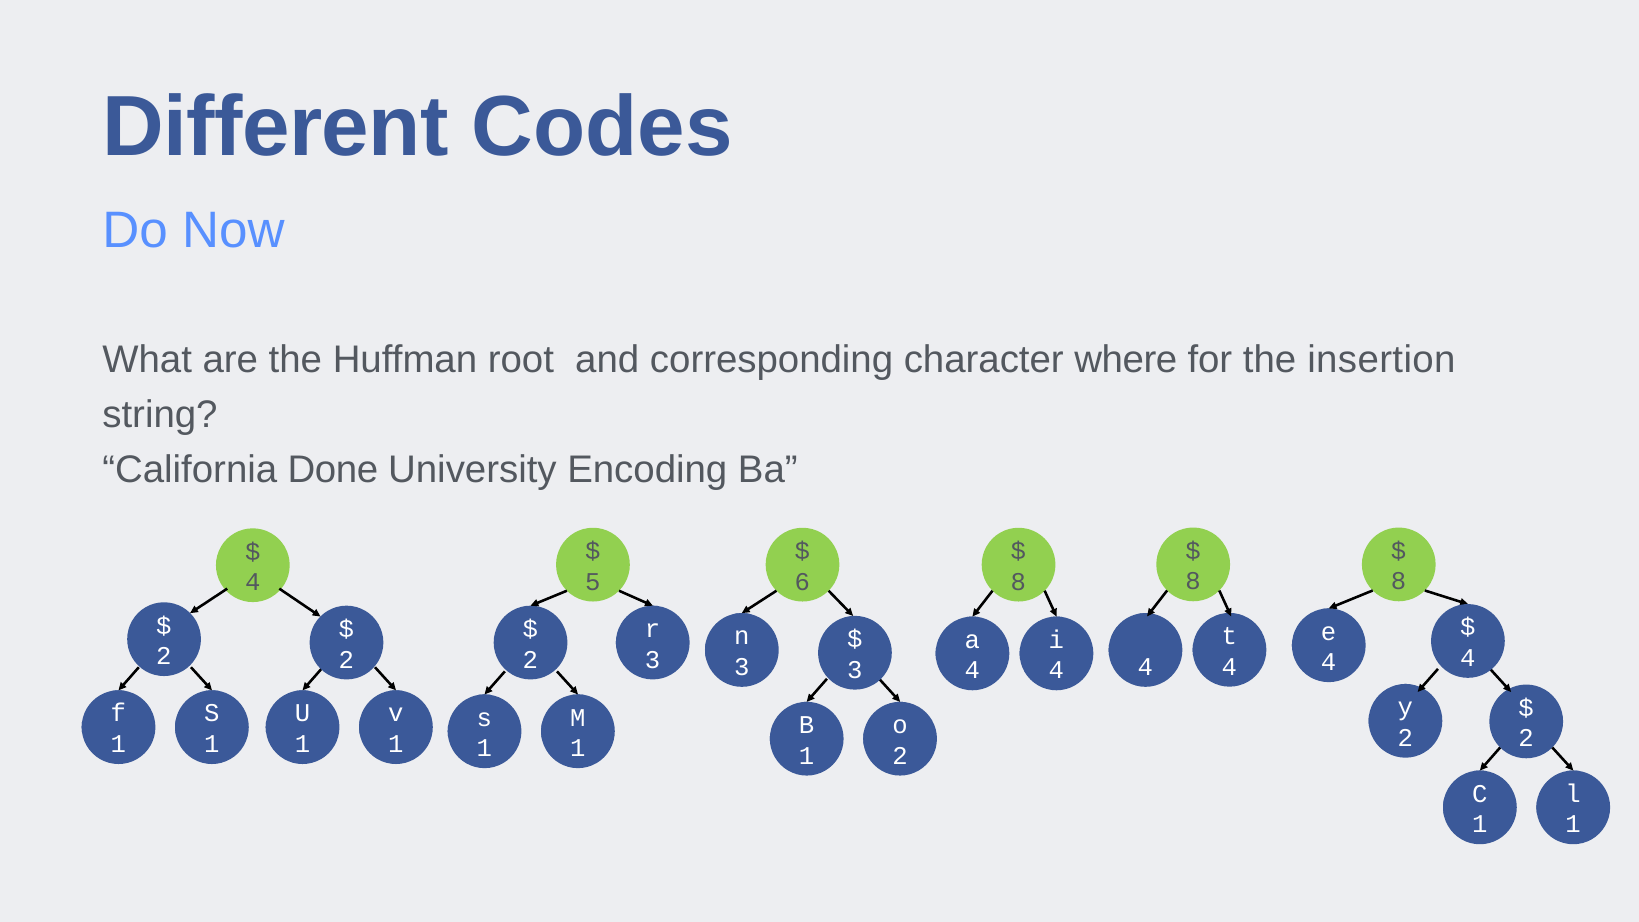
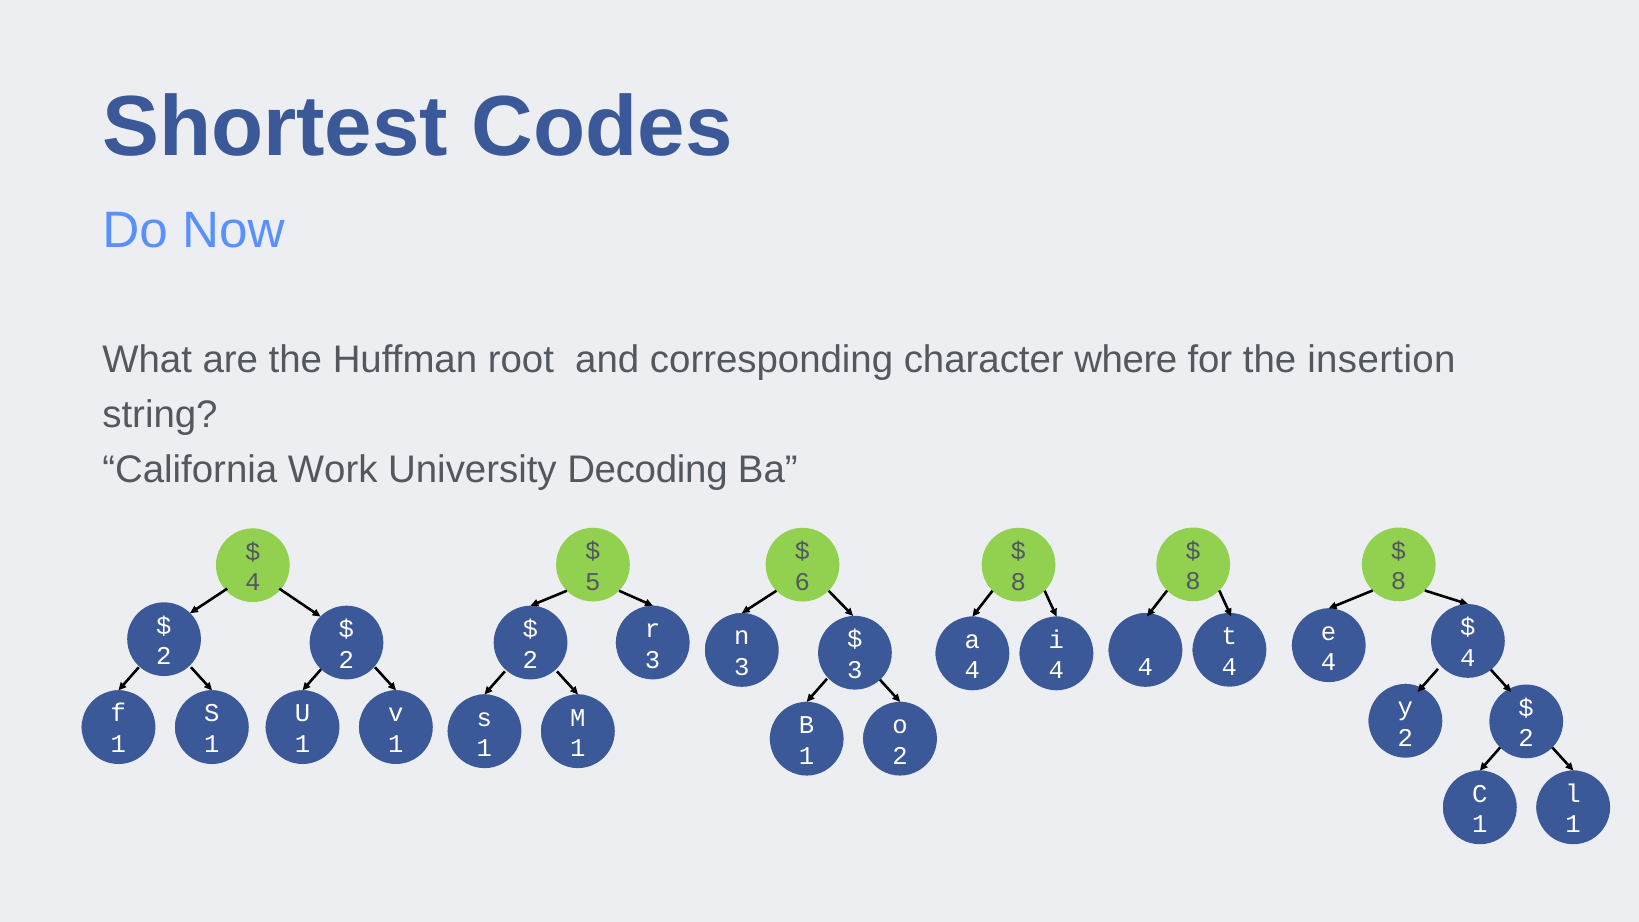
Different: Different -> Shortest (275, 127)
Done: Done -> Work (333, 470)
Encoding: Encoding -> Decoding (647, 470)
